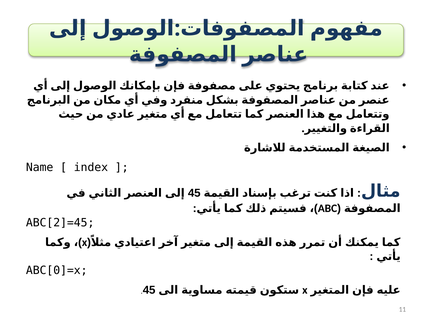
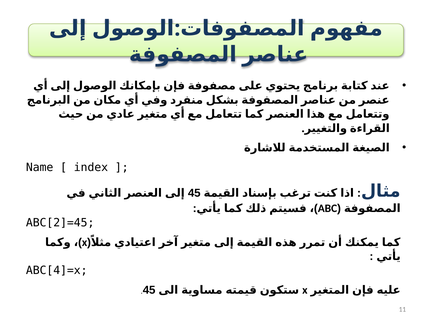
ABC[0]=x: ABC[0]=x -> ABC[4]=x (57, 271)
